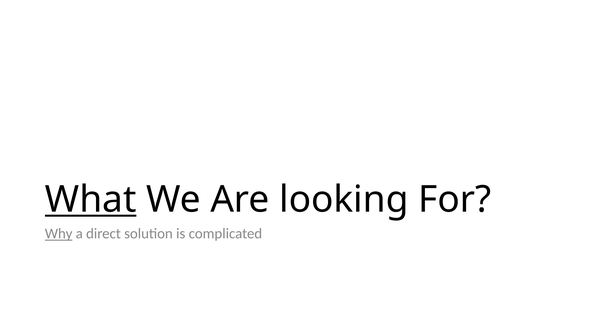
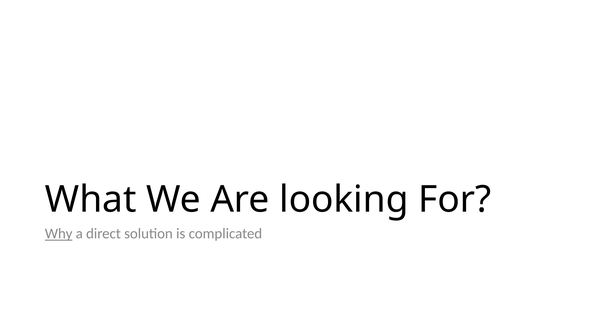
What underline: present -> none (91, 199)
